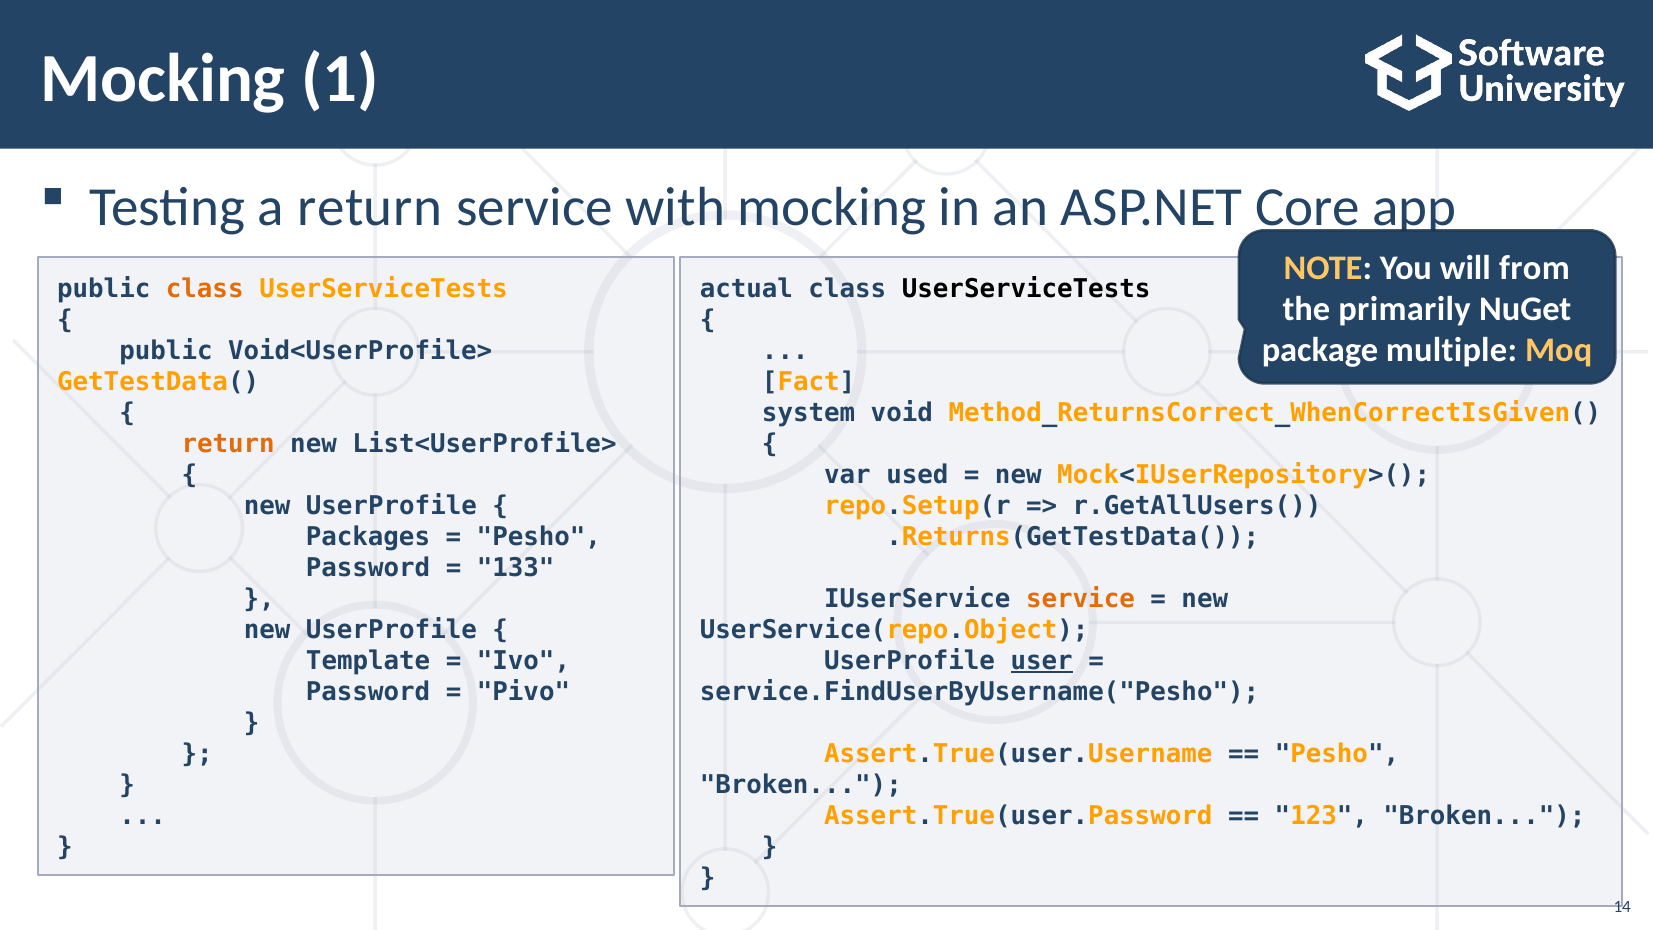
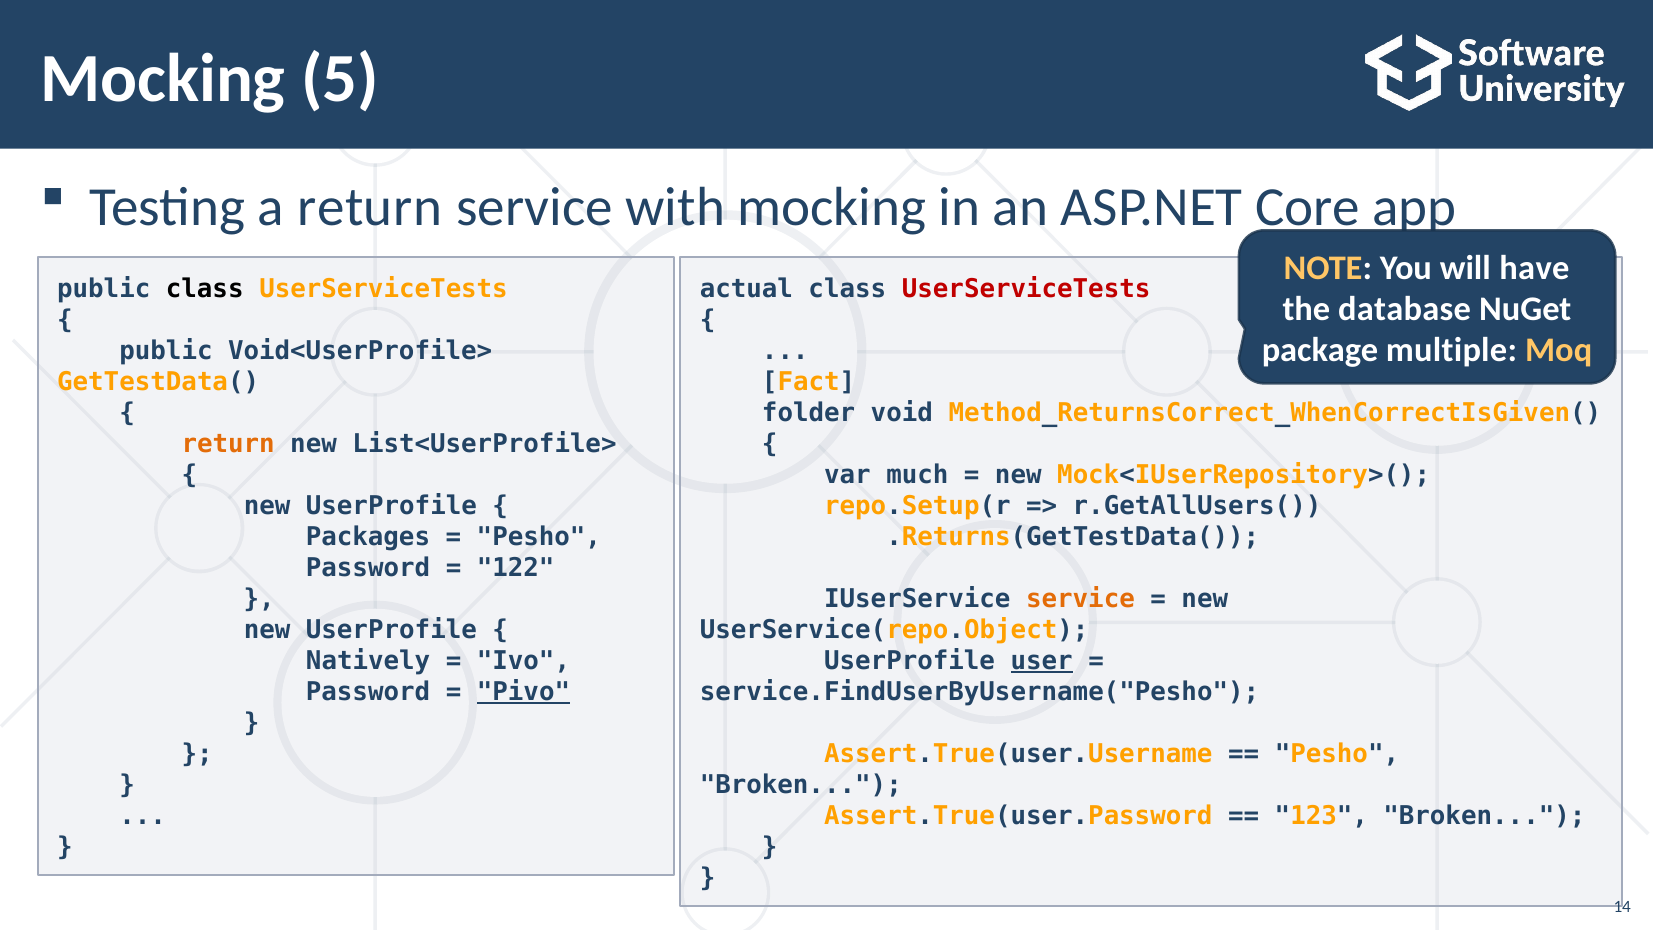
1: 1 -> 5 (340, 78)
from: from -> have (1534, 268)
class colour: orange -> black (205, 289)
UserServiceTests colour: black -> red (1026, 289)
primarily: primarily -> database (1405, 309)
system: system -> folder (809, 413)
used: used -> much (917, 475)
133: 133 -> 122 (516, 568)
Template: Template -> Natively (368, 661)
Pivo underline: none -> present (523, 692)
